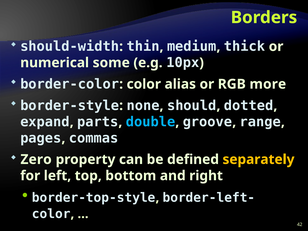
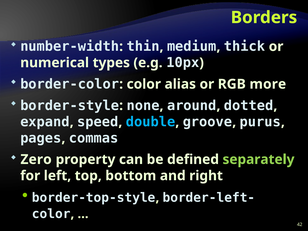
should-width: should-width -> number-width (70, 46)
some: some -> types (111, 63)
should: should -> around (192, 106)
parts: parts -> speed (98, 122)
range: range -> purus (260, 122)
separately colour: yellow -> light green (258, 159)
